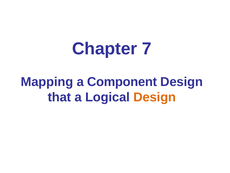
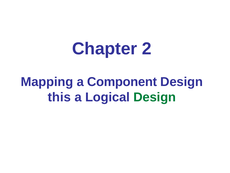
7: 7 -> 2 (147, 49)
that: that -> this (59, 97)
Design colour: orange -> green (155, 97)
